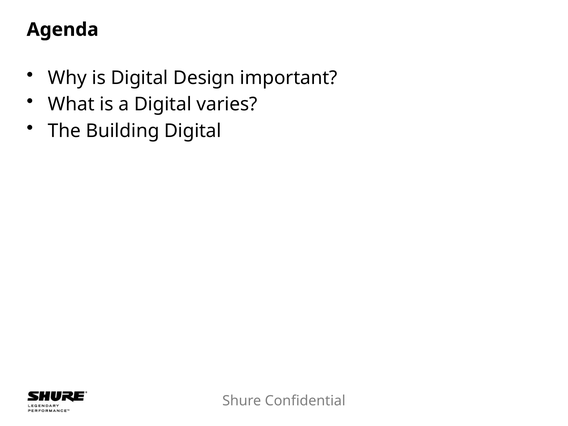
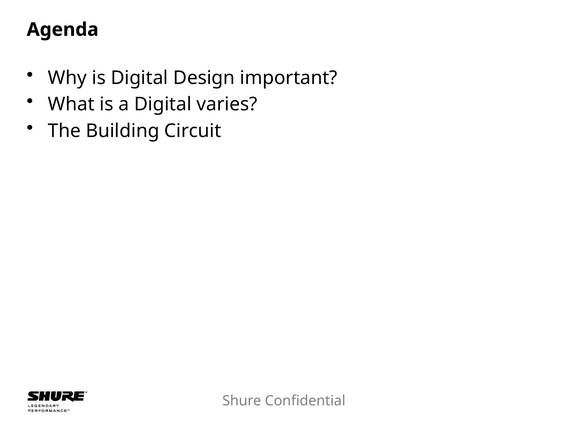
Building Digital: Digital -> Circuit (193, 131)
